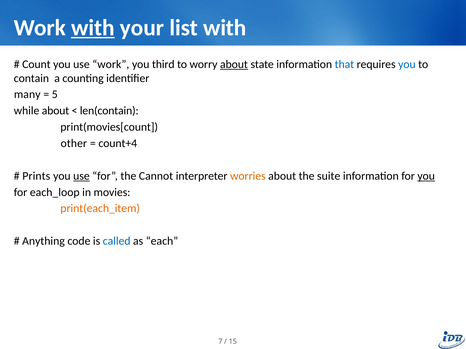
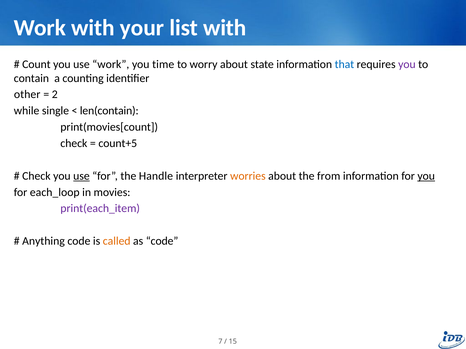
with underline: present -> none (93, 28)
third: third -> time (163, 64)
about underline: present -> none (234, 64)
you colour: blue -> purple (407, 64)
many: many -> other (27, 95)
5: 5 -> 2 (55, 95)
while about: about -> single (55, 111)
other: other -> check (74, 144)
count+4: count+4 -> count+5 (118, 144)
Prints: Prints -> Check (36, 176)
Cannot: Cannot -> Handle (156, 176)
suite: suite -> from (329, 176)
print(each_item colour: orange -> purple (100, 209)
called colour: blue -> orange (117, 241)
as each: each -> code (162, 241)
